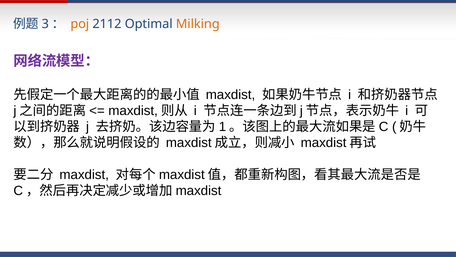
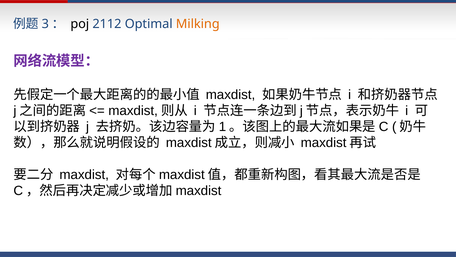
poj colour: orange -> black (80, 24)
